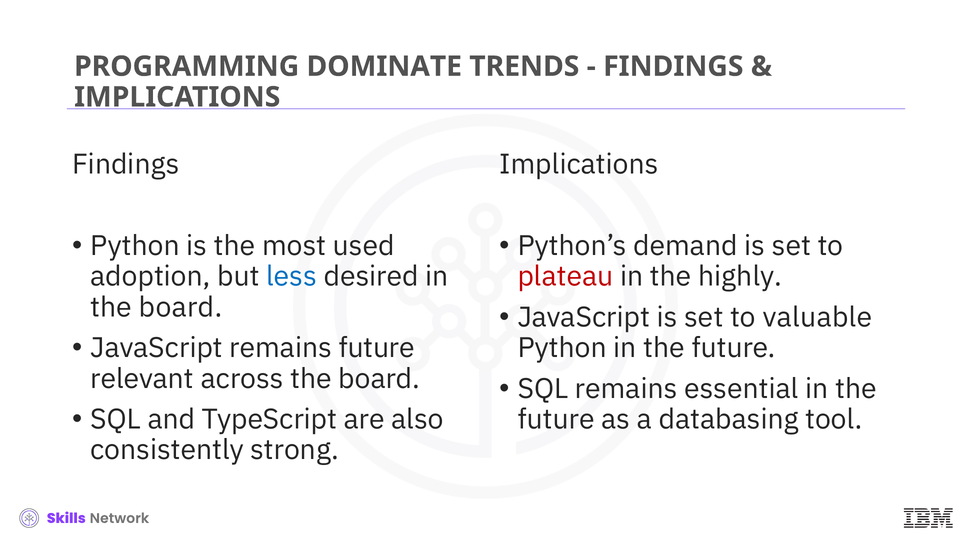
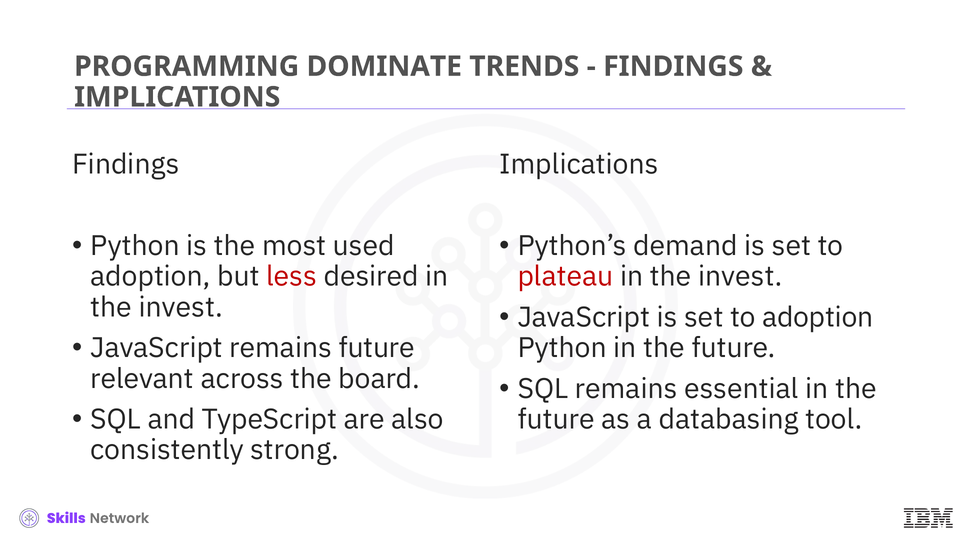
less colour: blue -> red (292, 276)
highly: highly -> invest (740, 276)
board: board -> invest (181, 307)
to valuable: valuable -> adoption (818, 317)
